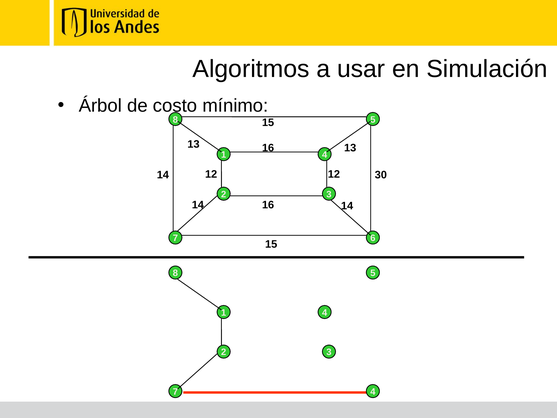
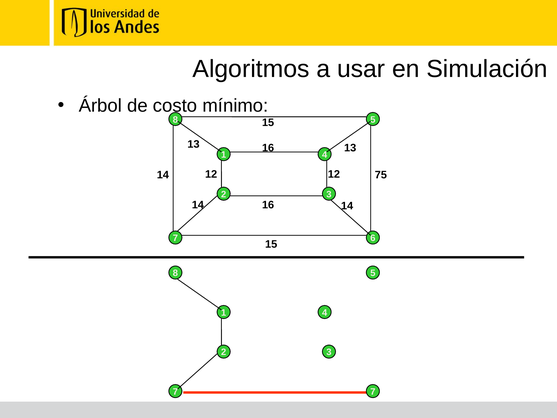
30: 30 -> 75 (381, 175)
7 4: 4 -> 7 (373, 391)
